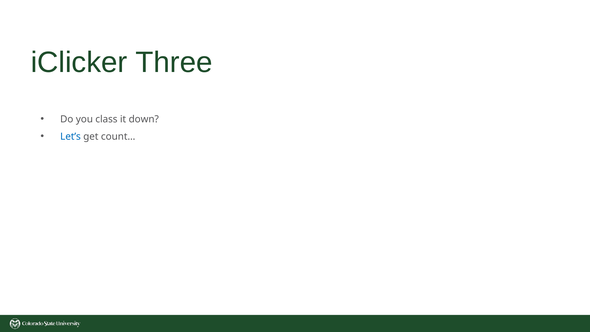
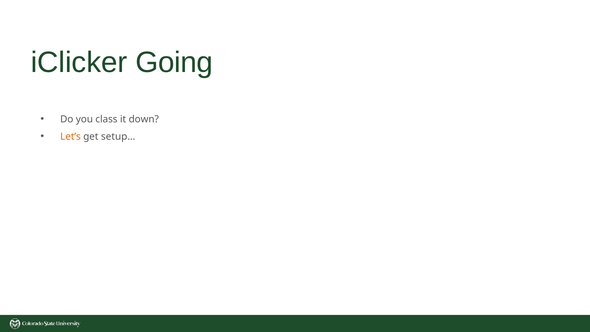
Three: Three -> Going (174, 62)
Let’s colour: blue -> orange (71, 136)
count…: count… -> setup… (118, 136)
